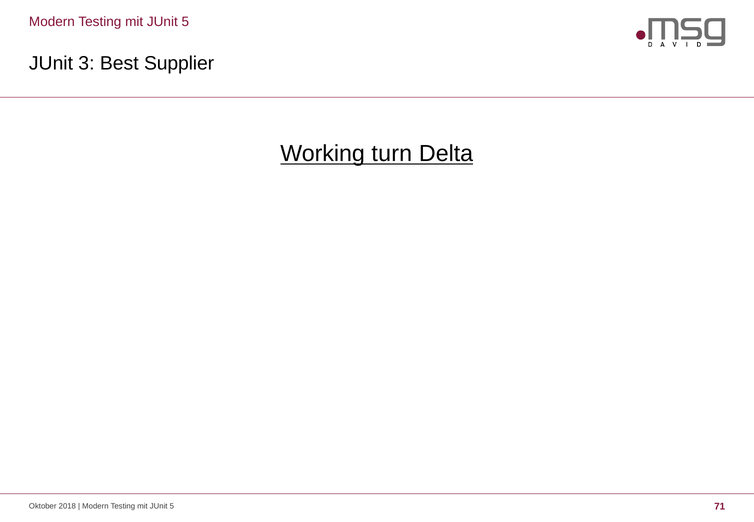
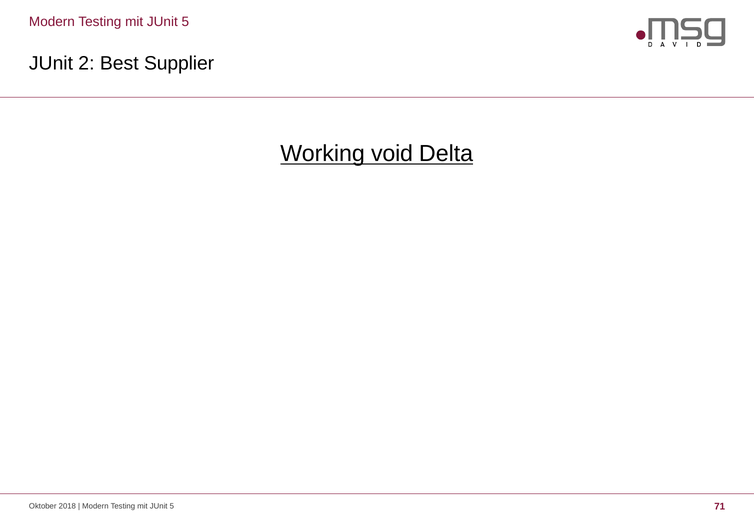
3: 3 -> 2 (86, 63)
turn: turn -> void (392, 154)
